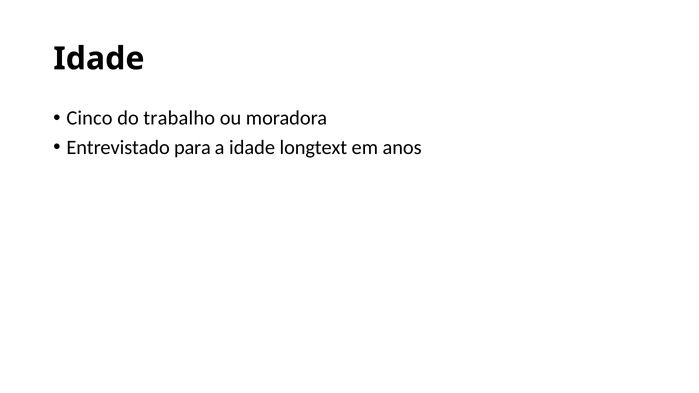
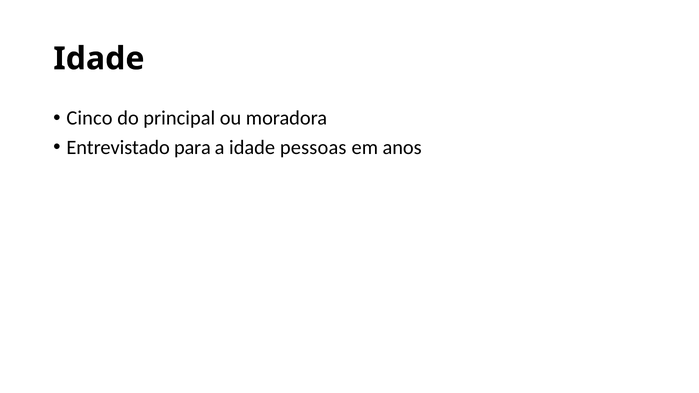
trabalho: trabalho -> principal (179, 118)
longtext: longtext -> pessoas (313, 147)
